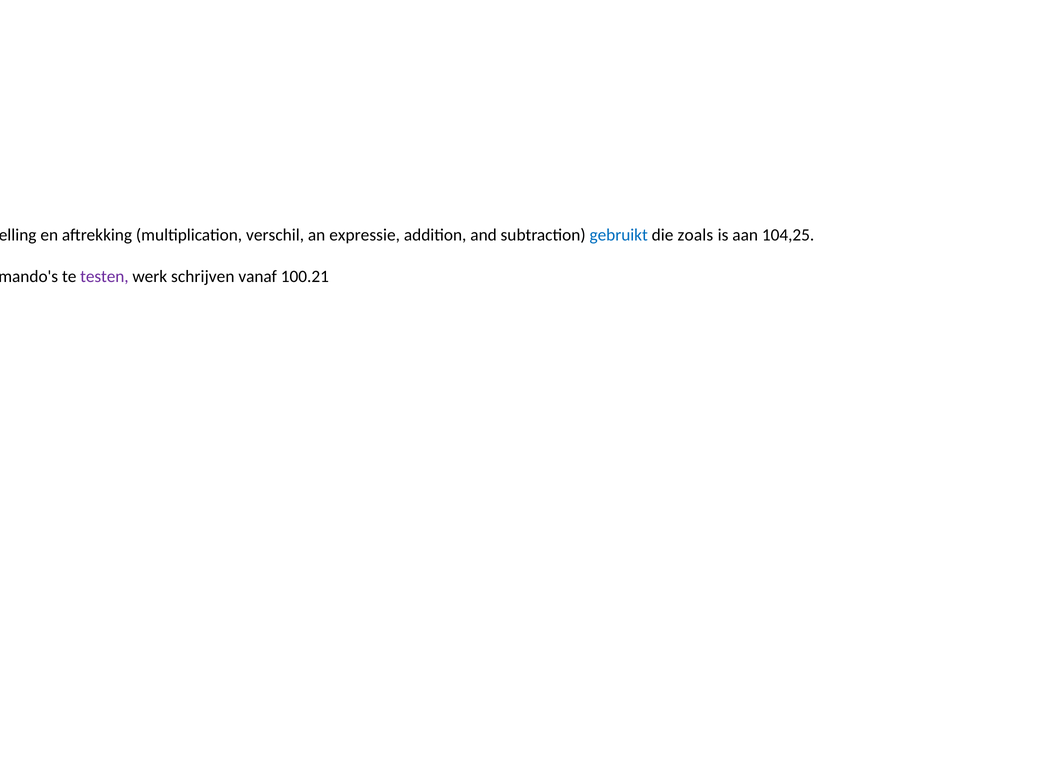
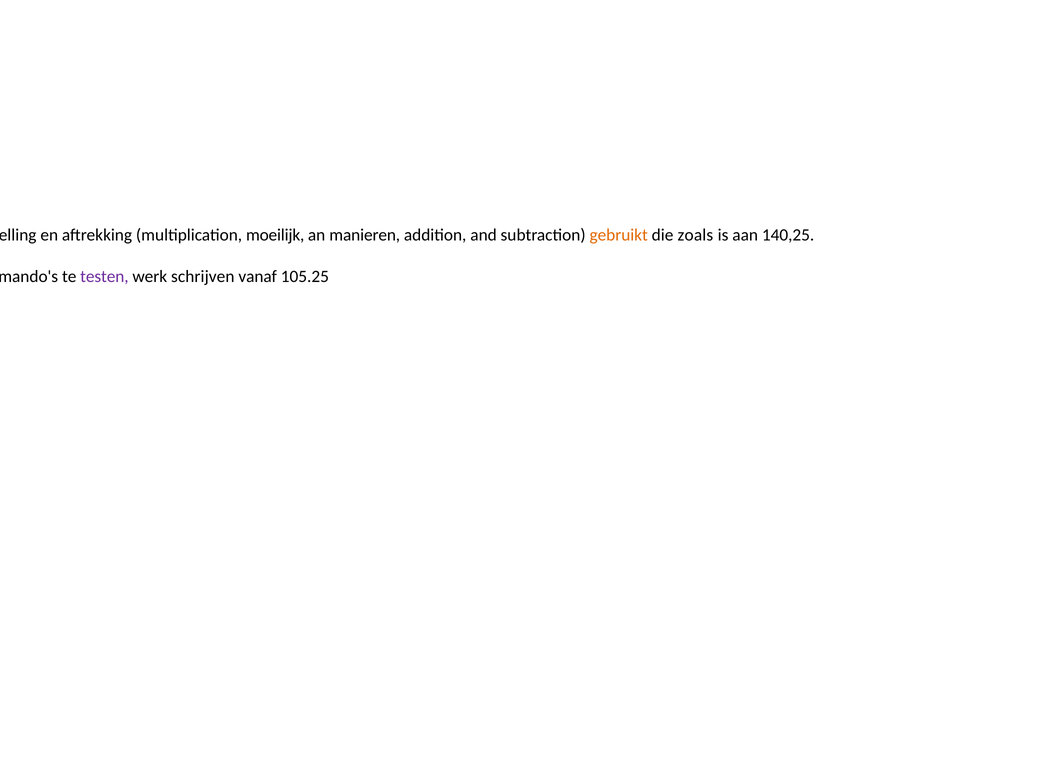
verschil: verschil -> moeilijk (275, 235)
expressie: expressie -> manieren (365, 235)
gebruikt colour: blue -> orange (619, 235)
104,25: 104,25 -> 140,25 (788, 235)
100.21: 100.21 -> 105.25 (305, 276)
